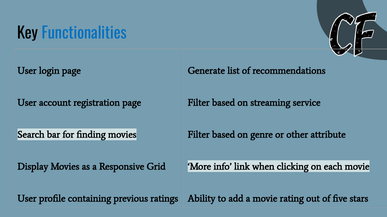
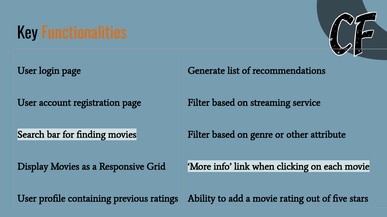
Functionalities colour: blue -> orange (84, 34)
